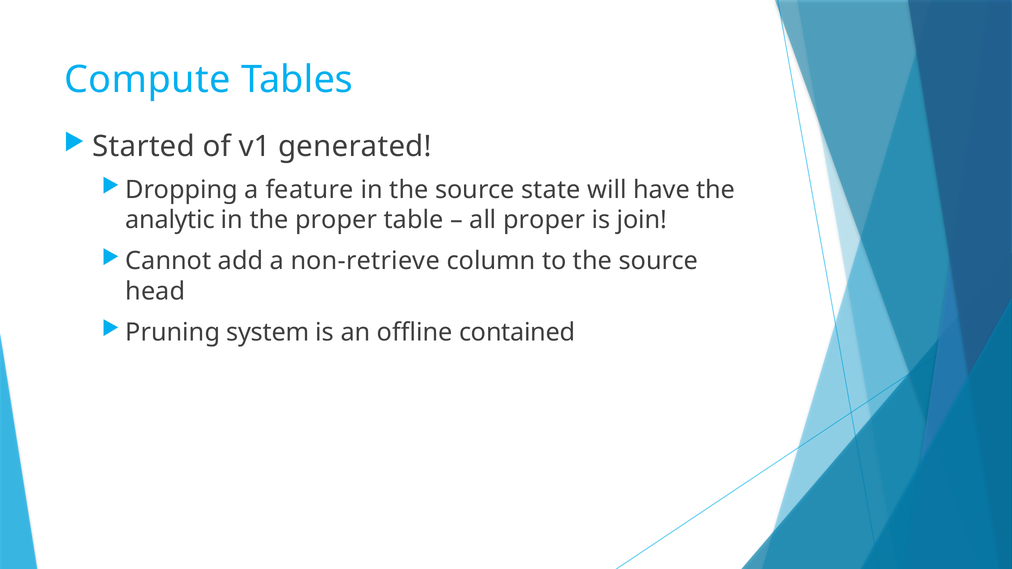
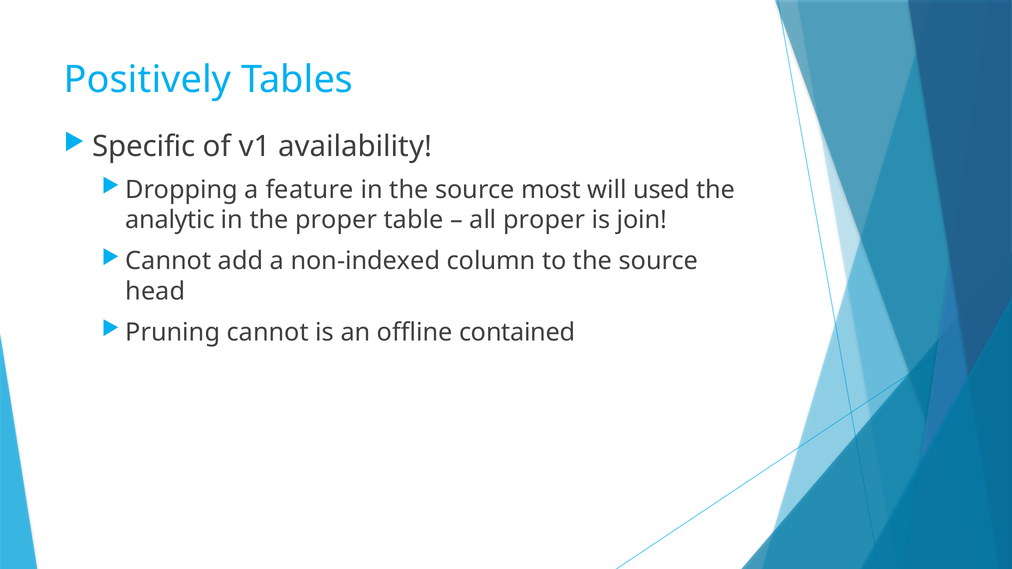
Compute: Compute -> Positively (148, 80)
Started: Started -> Specific (144, 147)
generated: generated -> availability (355, 147)
state: state -> most (551, 190)
have: have -> used (662, 190)
non-retrieve: non-retrieve -> non-indexed (365, 261)
Pruning system: system -> cannot (268, 332)
